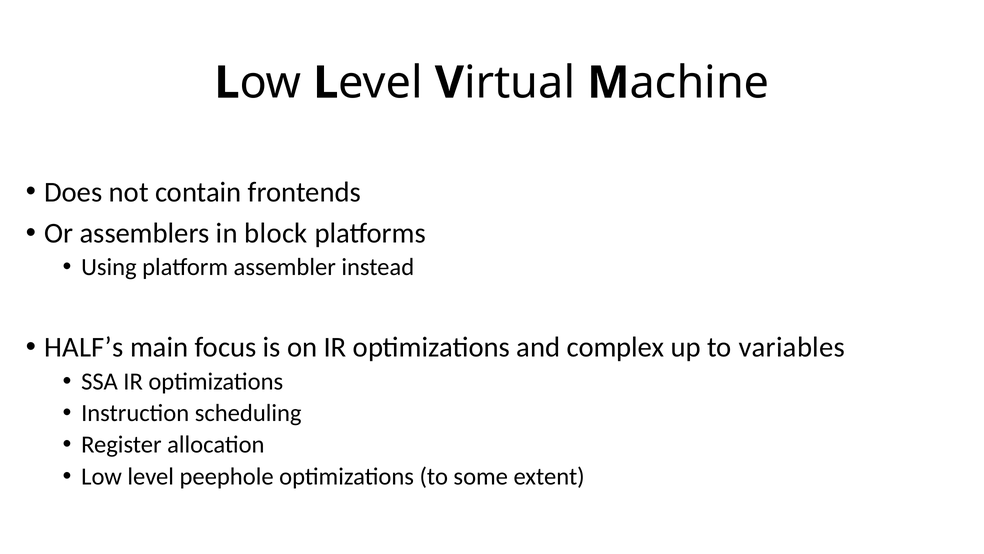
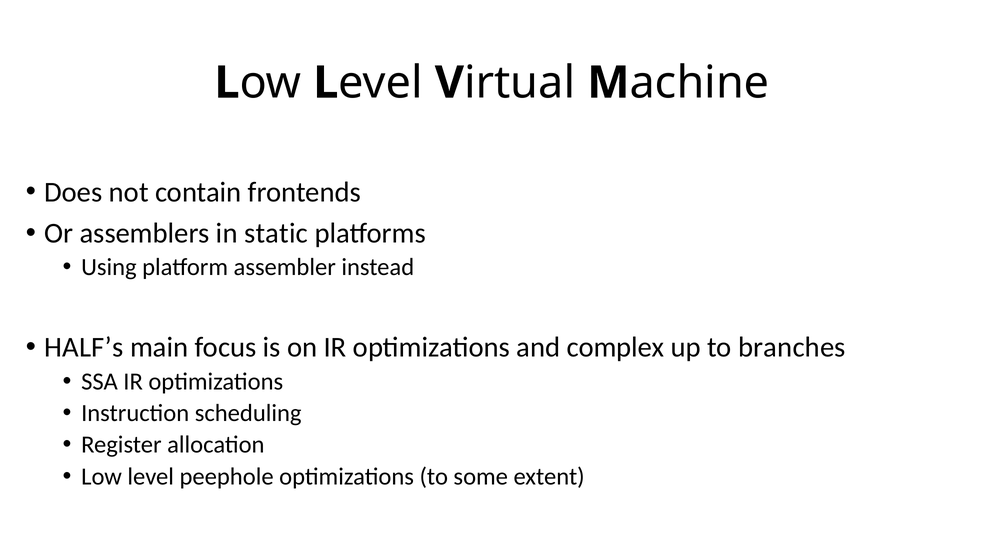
block: block -> static (276, 233)
variables: variables -> branches (792, 347)
